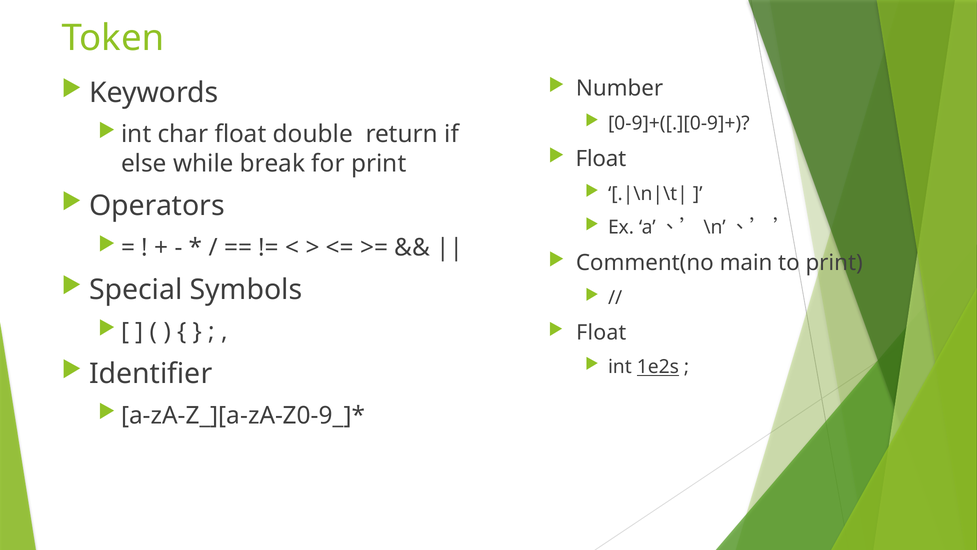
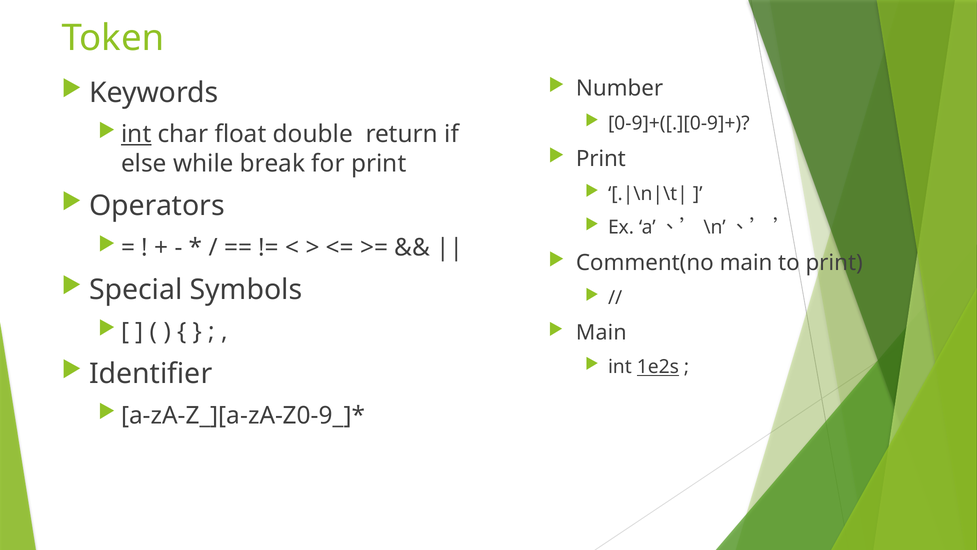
int underline: none -> present (136, 134)
Float: Float -> Print (601, 159)
Float: Float -> Main (601, 332)
